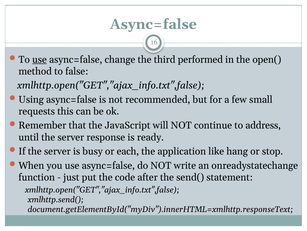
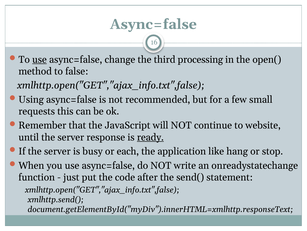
performed: performed -> processing (200, 59)
address: address -> website (263, 125)
ready underline: none -> present (150, 137)
